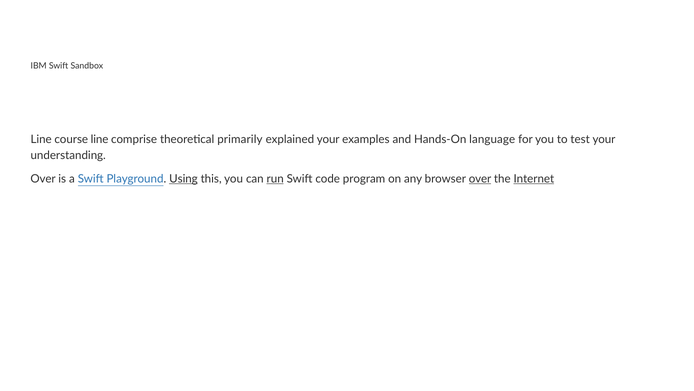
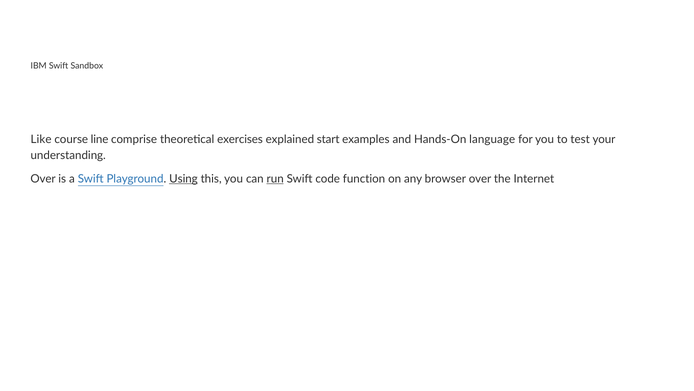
Line: Line -> Like (41, 139)
primarily: primarily -> exercises (240, 139)
explained your: your -> start (328, 139)
program: program -> function (364, 179)
over underline: present -> none (480, 179)
Internet underline: present -> none (534, 179)
